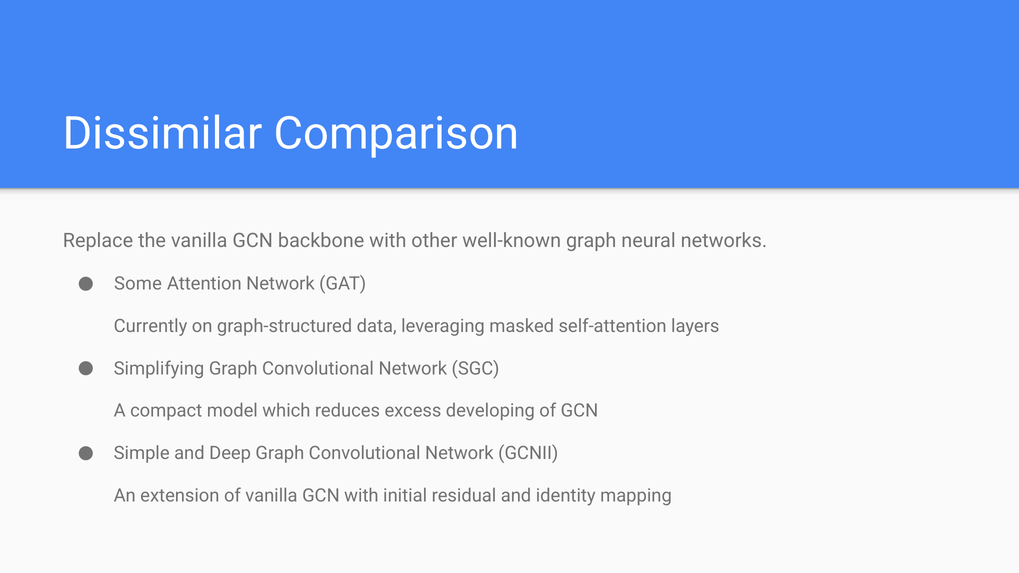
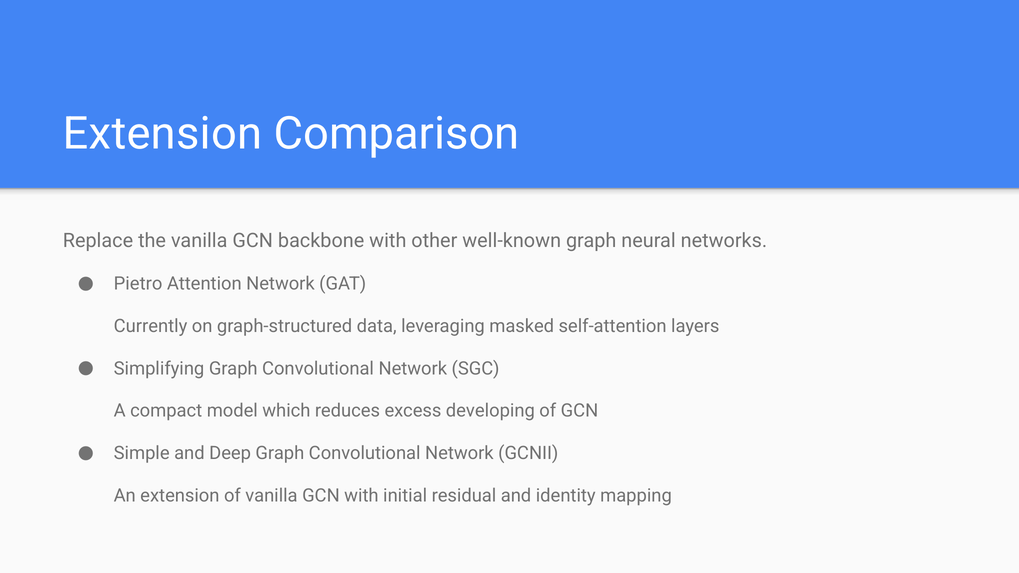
Dissimilar: Dissimilar -> Extension (163, 134)
Some: Some -> Pietro (138, 284)
